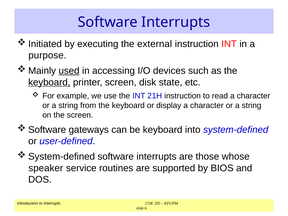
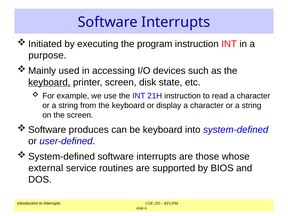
external: external -> program (155, 44)
used underline: present -> none (69, 71)
gateways: gateways -> produces (89, 130)
speaker: speaker -> external (46, 168)
